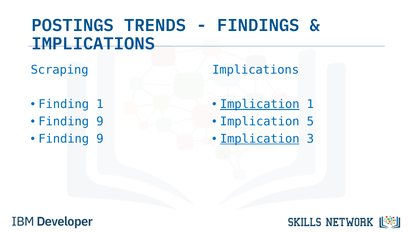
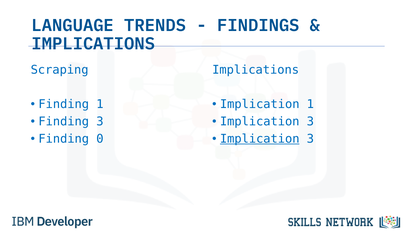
POSTINGS: POSTINGS -> LANGUAGE (73, 25)
Implication underline: present -> none (260, 104)
9: 9 -> 3 (100, 122)
5: 5 -> 3 (310, 122)
9: 9 -> 0 (100, 139)
